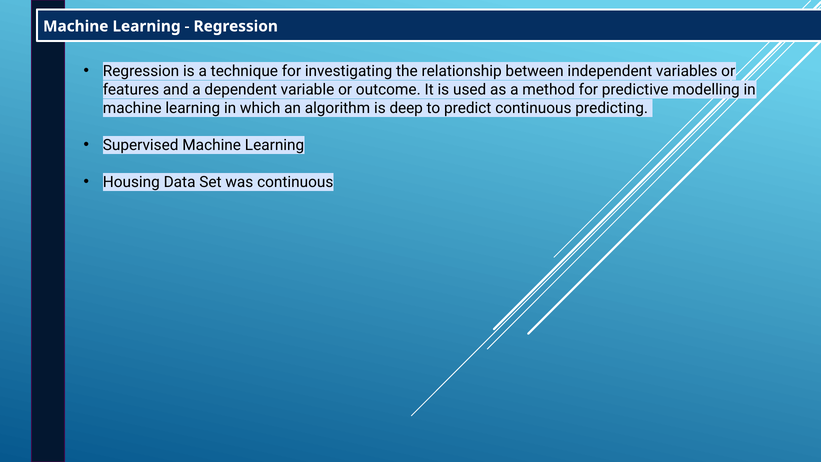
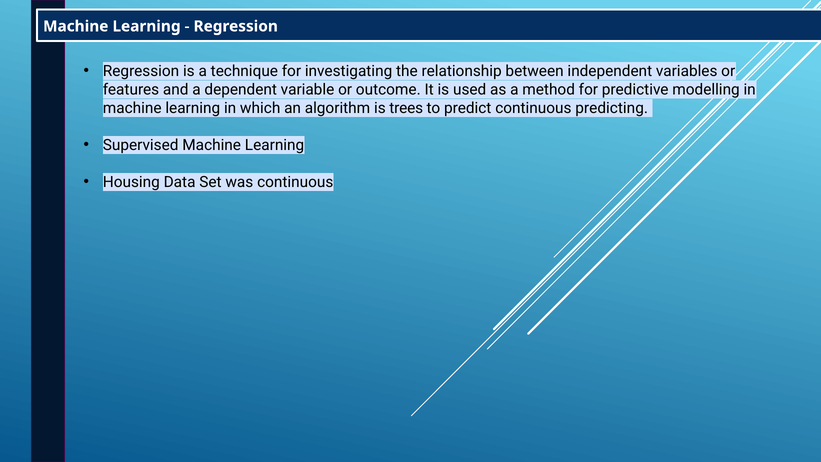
deep: deep -> trees (406, 108)
